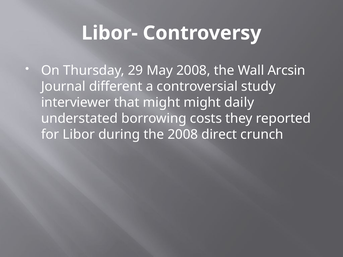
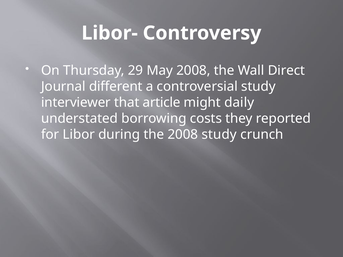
Arcsin: Arcsin -> Direct (286, 71)
that might: might -> article (162, 103)
2008 direct: direct -> study (219, 135)
